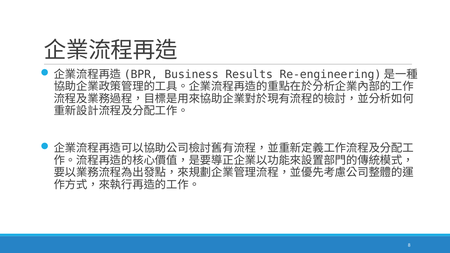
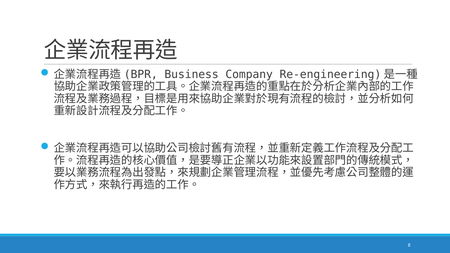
Results: Results -> Company (249, 74)
